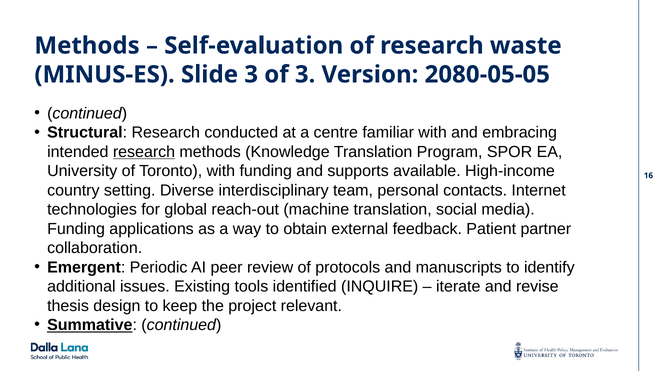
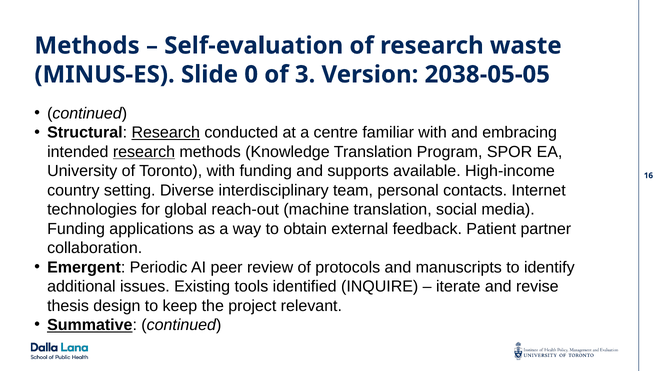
Slide 3: 3 -> 0 (251, 74)
2080-05-05: 2080-05-05 -> 2038-05-05 (487, 74)
Research underline: none -> present (166, 132)
